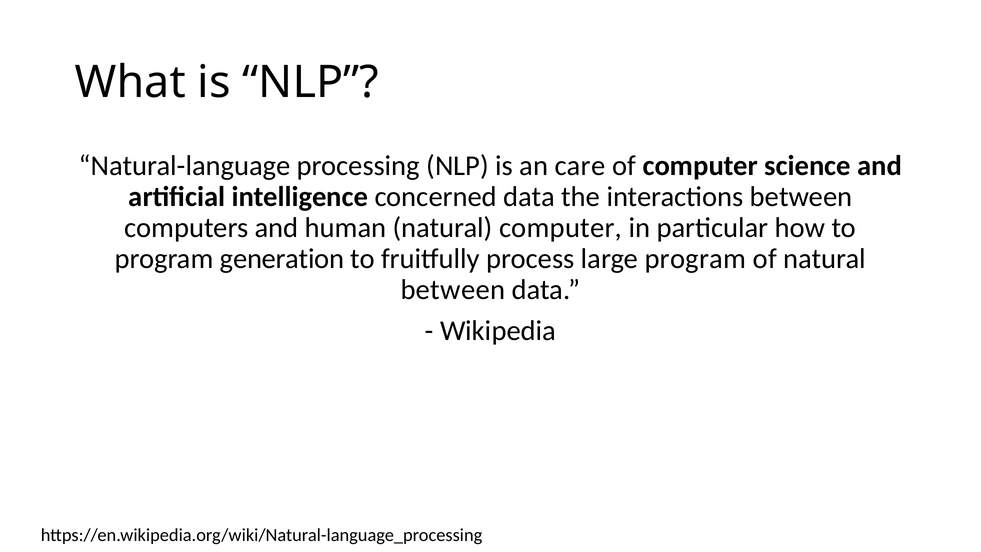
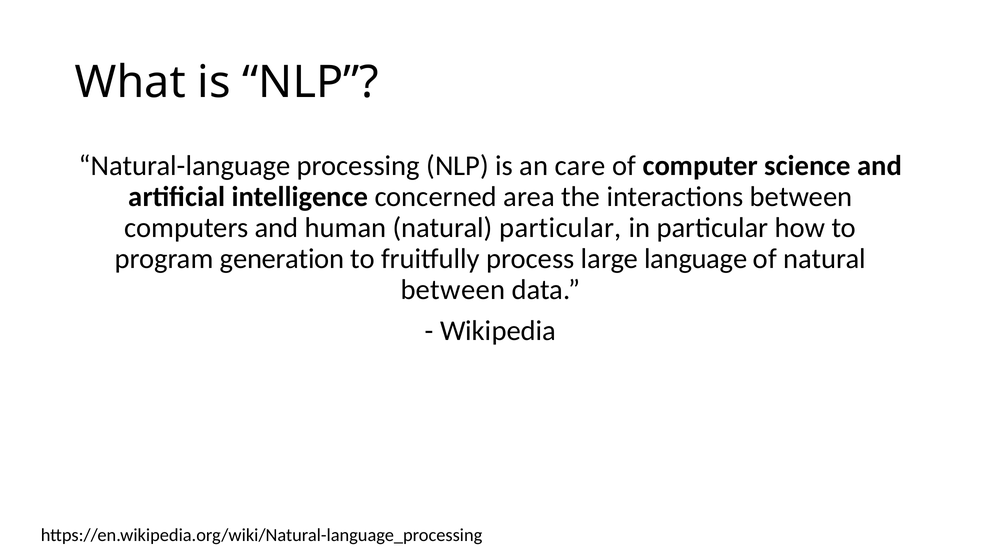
concerned data: data -> area (529, 197)
natural computer: computer -> particular (560, 228)
large program: program -> language (696, 259)
